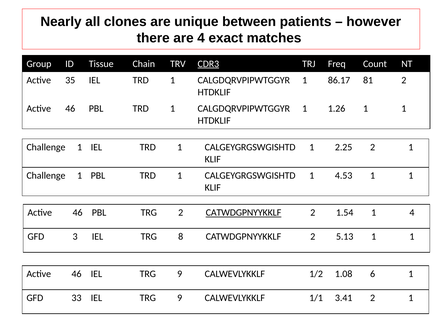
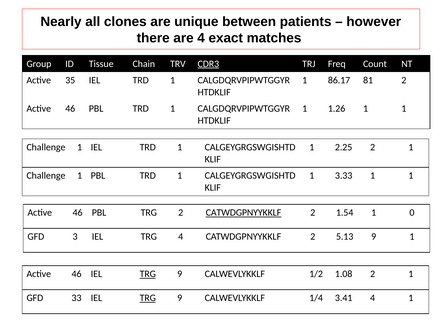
4.53: 4.53 -> 3.33 (344, 175)
1 4: 4 -> 0 (412, 212)
TRG 8: 8 -> 4 (181, 236)
5.13 1: 1 -> 9 (374, 236)
TRG underline: none -> present (148, 274)
1.08 6: 6 -> 2 (373, 274)
TRG underline: none -> present (148, 298)
1/1: 1/1 -> 1/4 (316, 298)
3.41 2: 2 -> 4 (373, 298)
